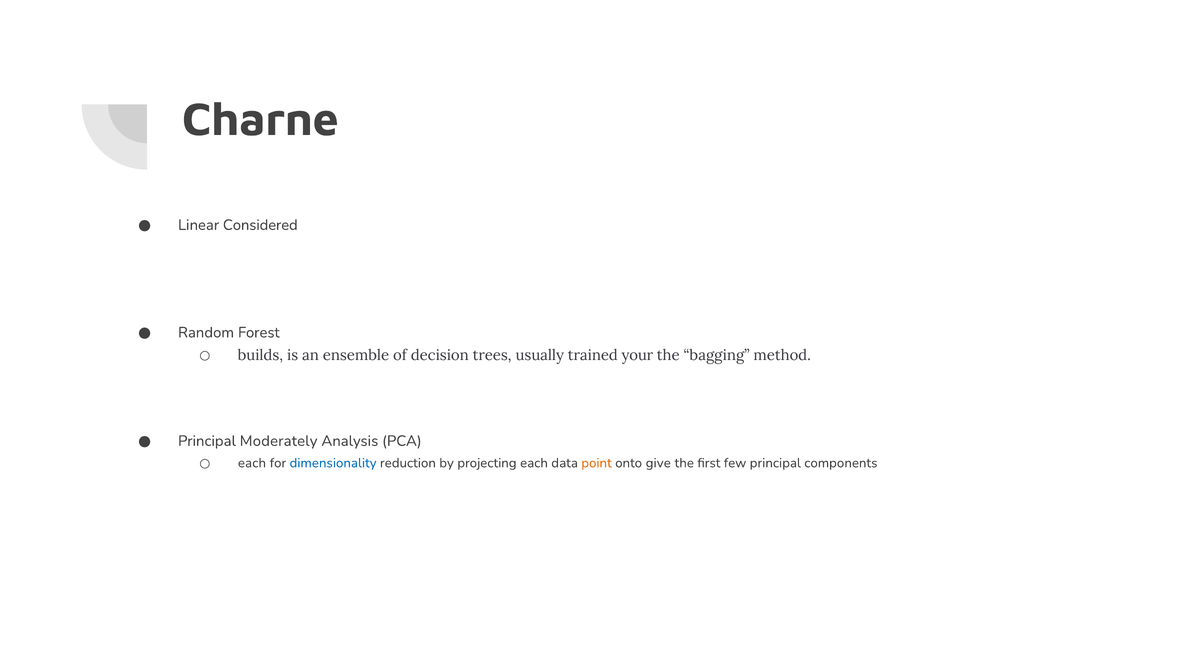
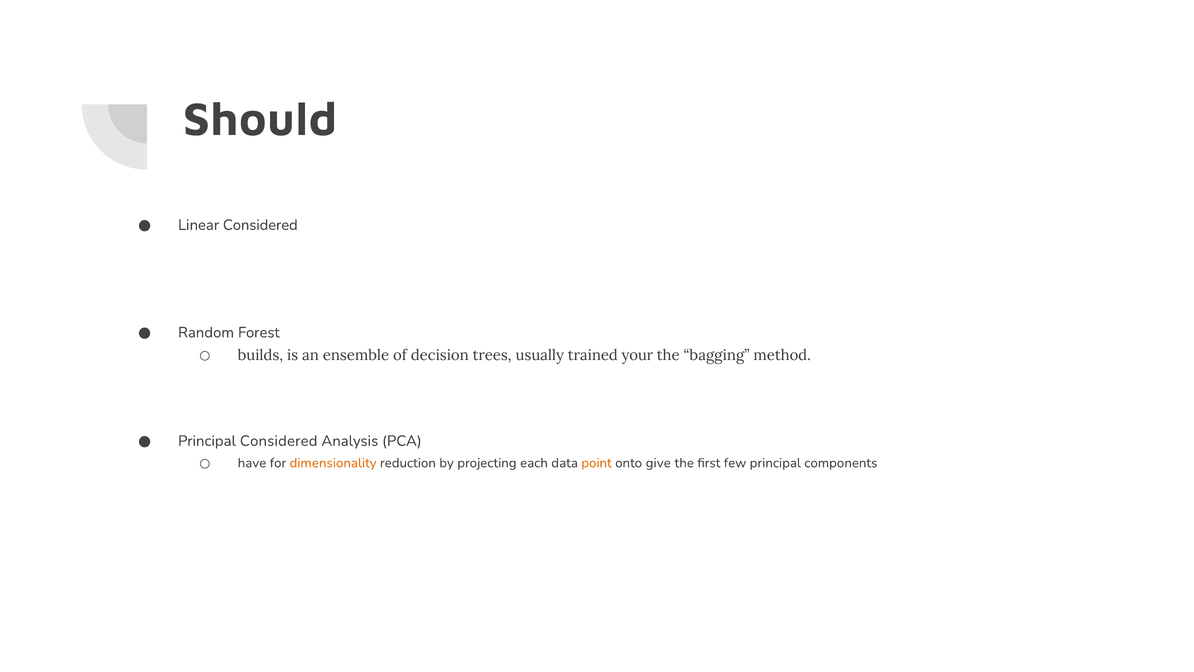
Charne: Charne -> Should (260, 120)
Principal Moderately: Moderately -> Considered (279, 441)
each: each -> have (252, 463)
dimensionality colour: blue -> orange (333, 463)
